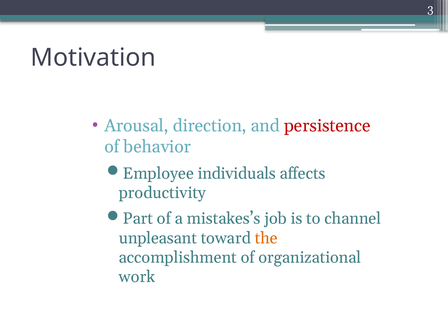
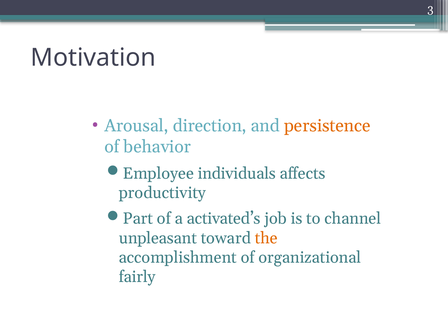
persistence colour: red -> orange (327, 126)
mistakes’s: mistakes’s -> activated’s (224, 219)
work: work -> fairly (137, 277)
